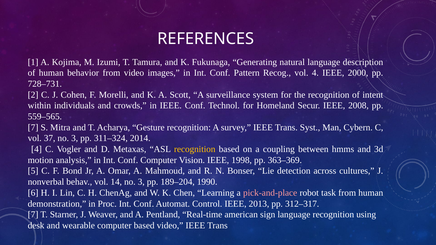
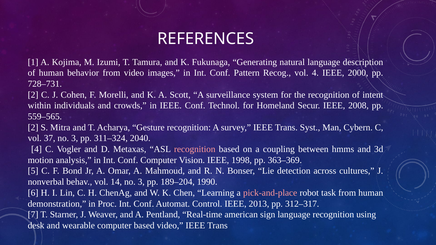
7: 7 -> 2 (33, 128)
2014: 2014 -> 2040 (140, 138)
recognition colour: yellow -> pink (195, 149)
